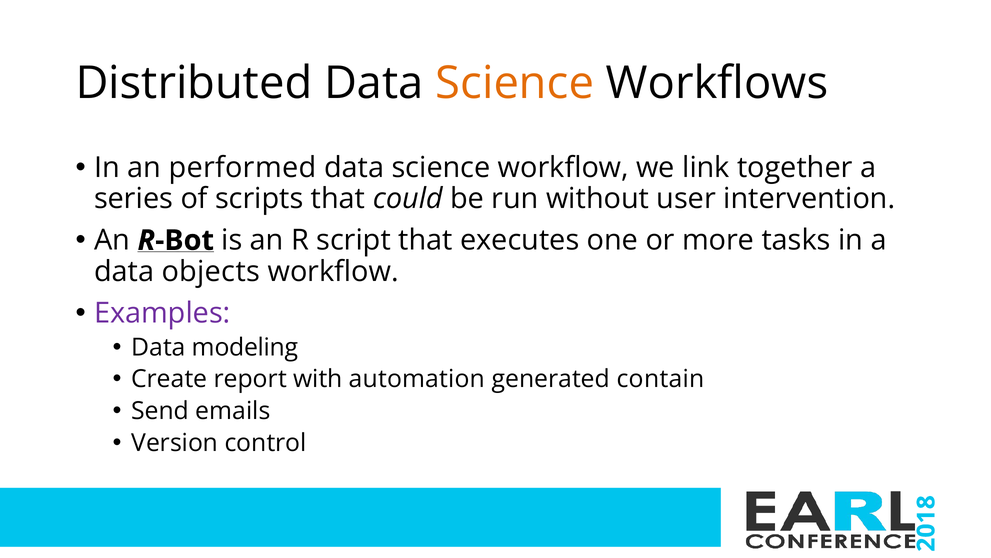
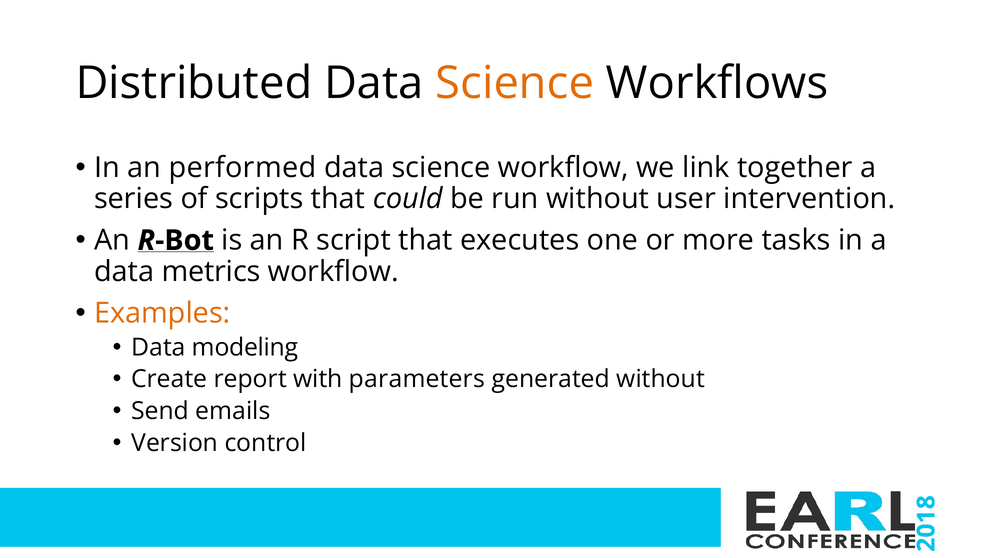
objects: objects -> metrics (211, 271)
Examples colour: purple -> orange (162, 313)
automation: automation -> parameters (417, 379)
generated contain: contain -> without (661, 379)
